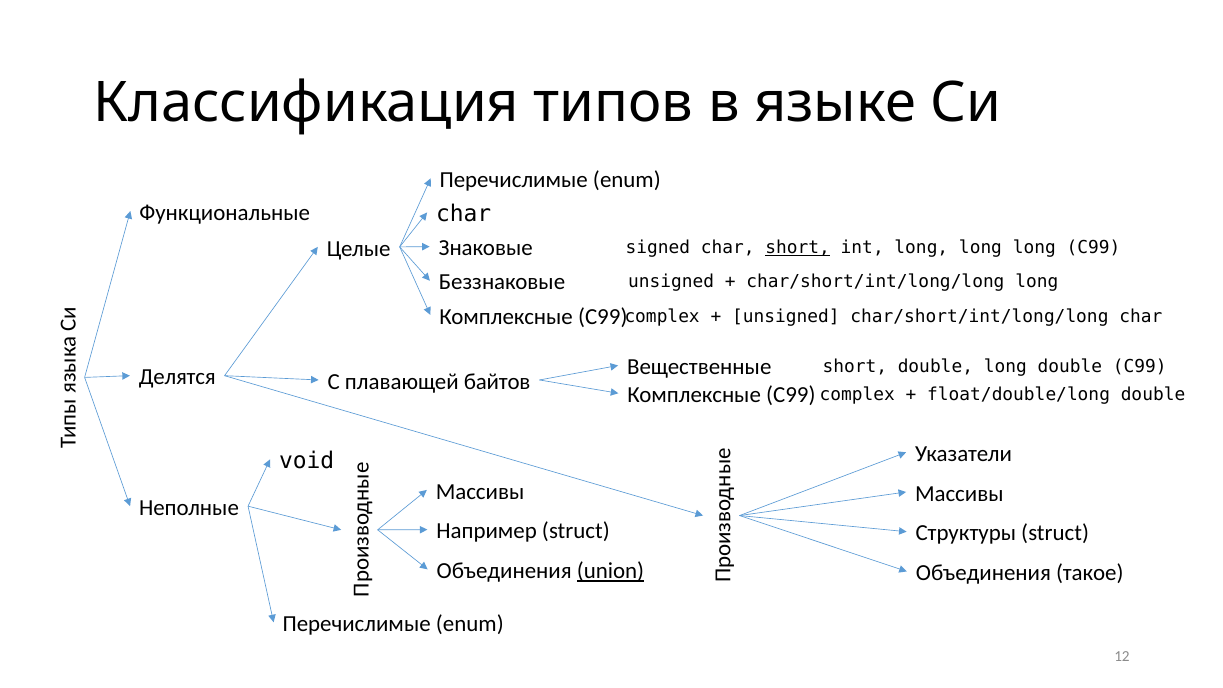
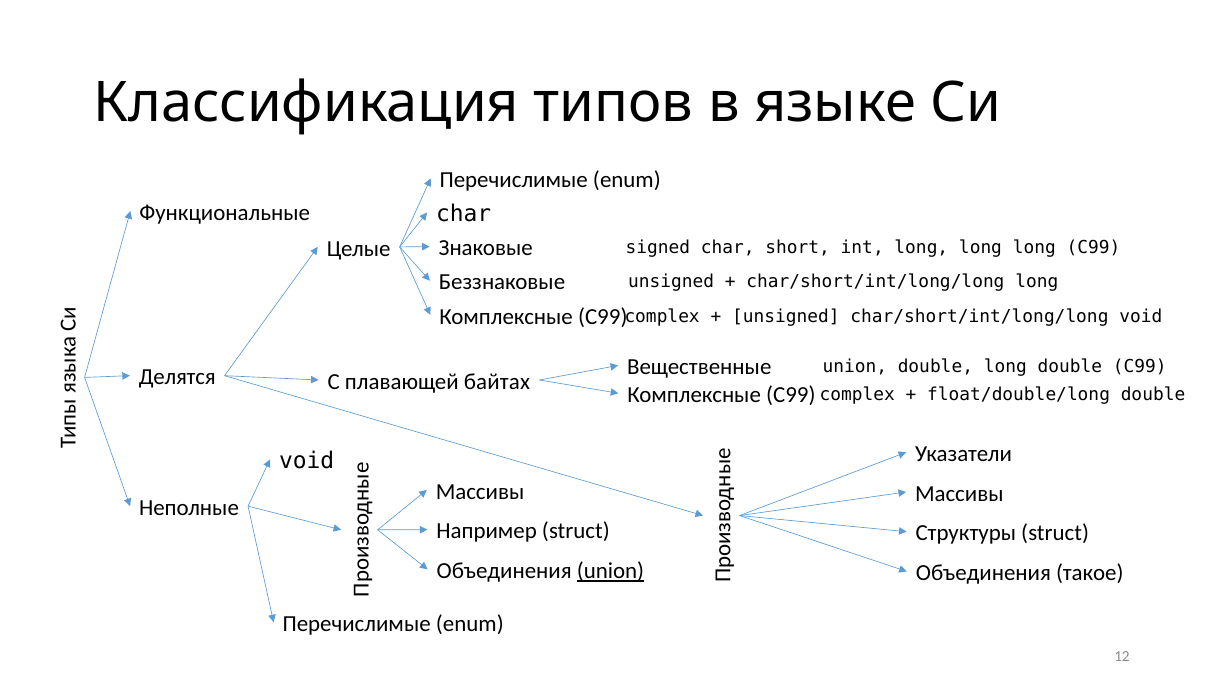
short underline: present -> none (798, 248)
char/short/int/long/long char: char -> void (1141, 316)
short: short -> union (855, 367)
байтов: байтов -> байтах (497, 382)
